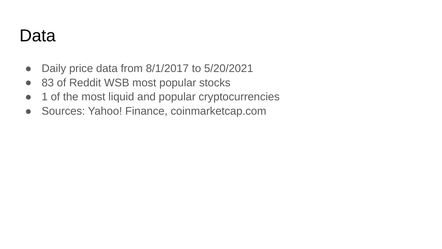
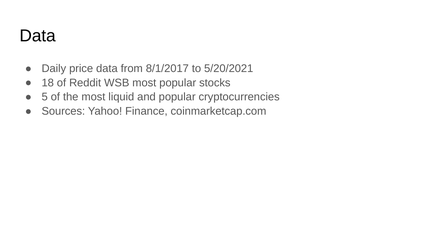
83: 83 -> 18 (48, 83)
1: 1 -> 5 (45, 97)
